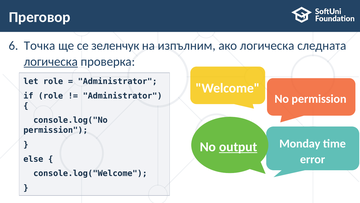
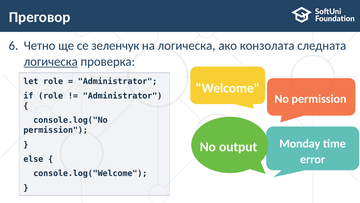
Точка: Точка -> Четно (40, 46)
на изпълним: изпълним -> логическа (187, 46)
ако логическа: логическа -> конзолата (267, 46)
output underline: present -> none (238, 146)
